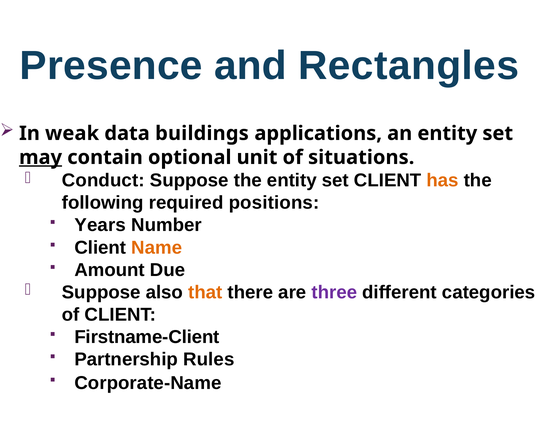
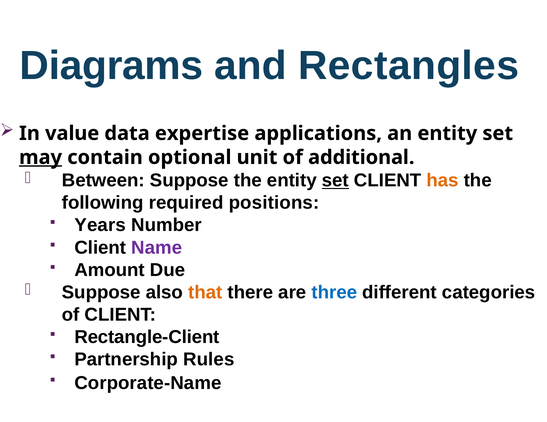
Presence: Presence -> Diagrams (111, 66)
weak: weak -> value (72, 134)
buildings: buildings -> expertise (202, 134)
situations: situations -> additional (361, 158)
Conduct: Conduct -> Between (103, 181)
set underline: none -> present (335, 181)
Name colour: orange -> purple (157, 248)
three colour: purple -> blue (334, 293)
Firstname-Client: Firstname-Client -> Rectangle-Client (147, 338)
